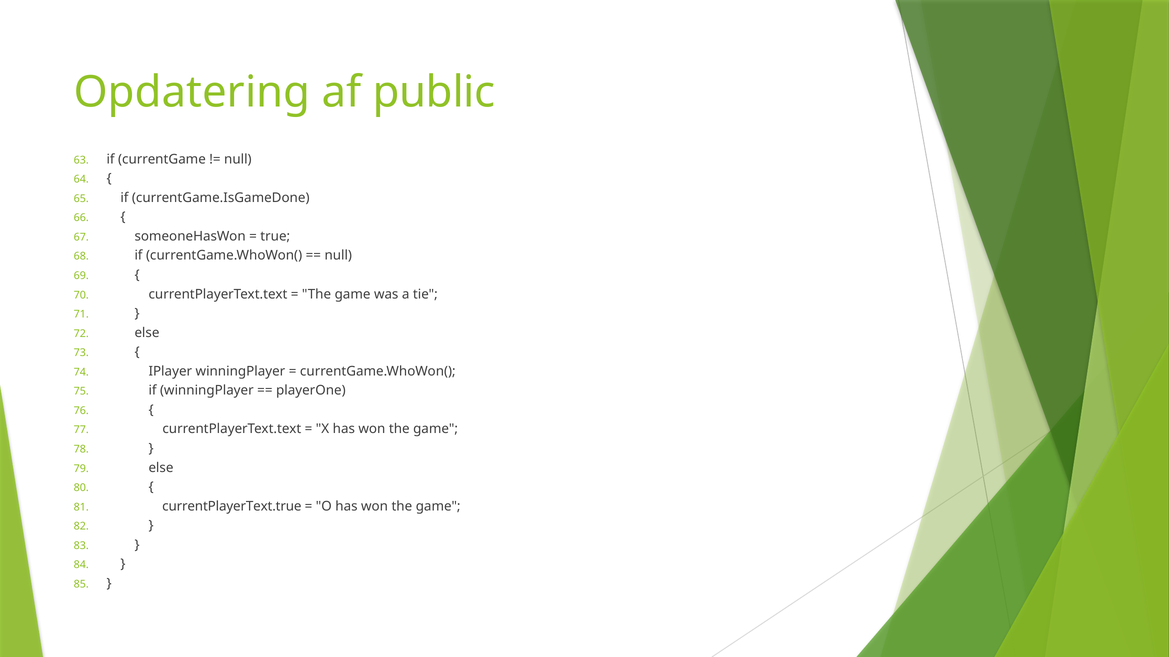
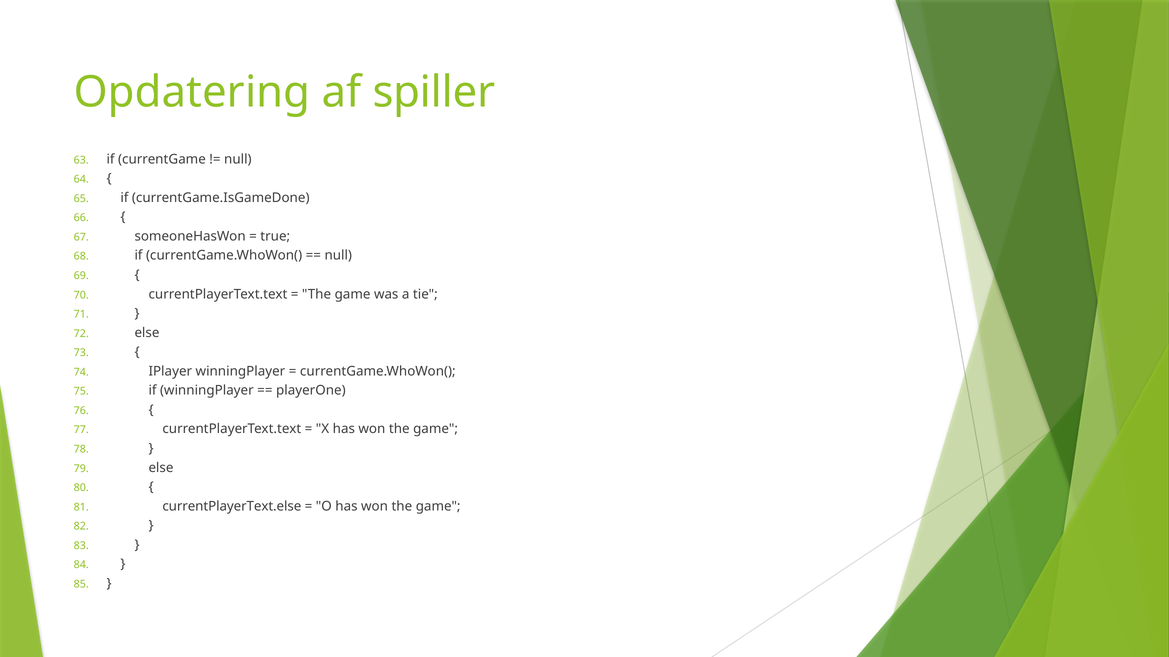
public: public -> spiller (434, 92)
currentPlayerText.true: currentPlayerText.true -> currentPlayerText.else (232, 507)
